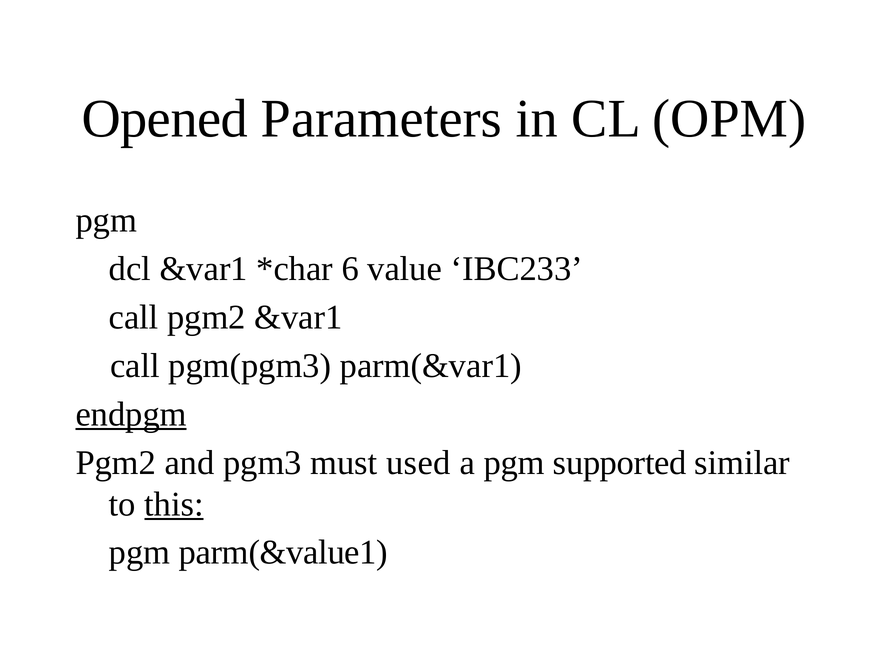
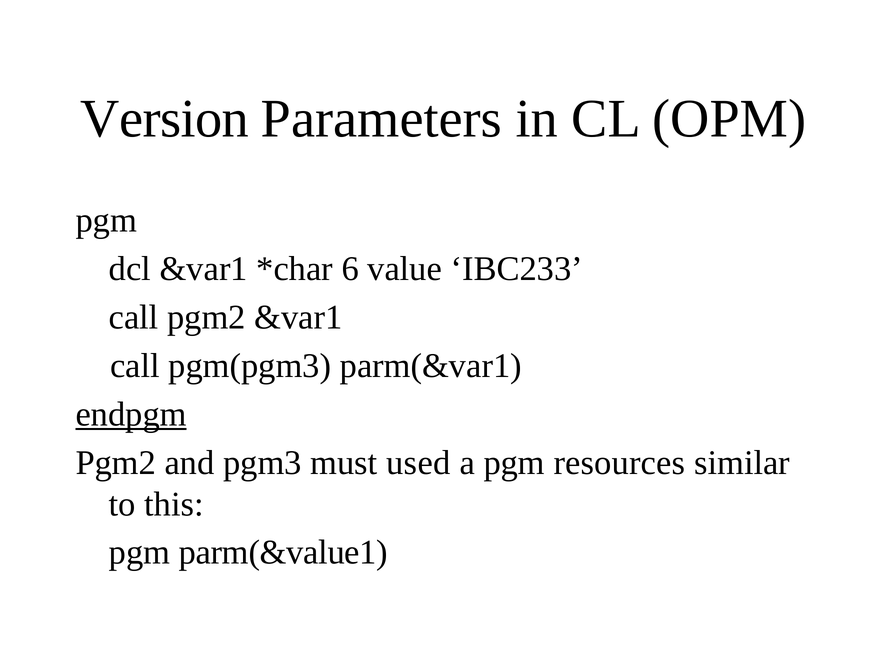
Opened: Opened -> Version (165, 119)
supported: supported -> resources (619, 462)
this underline: present -> none (174, 504)
